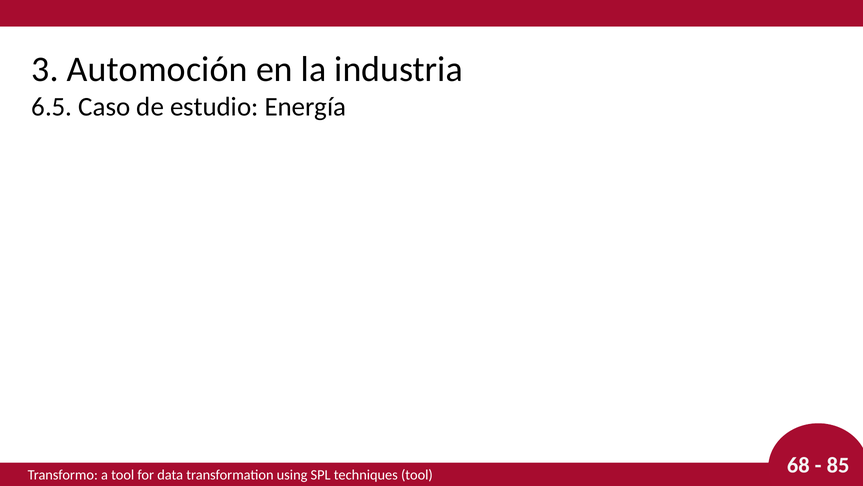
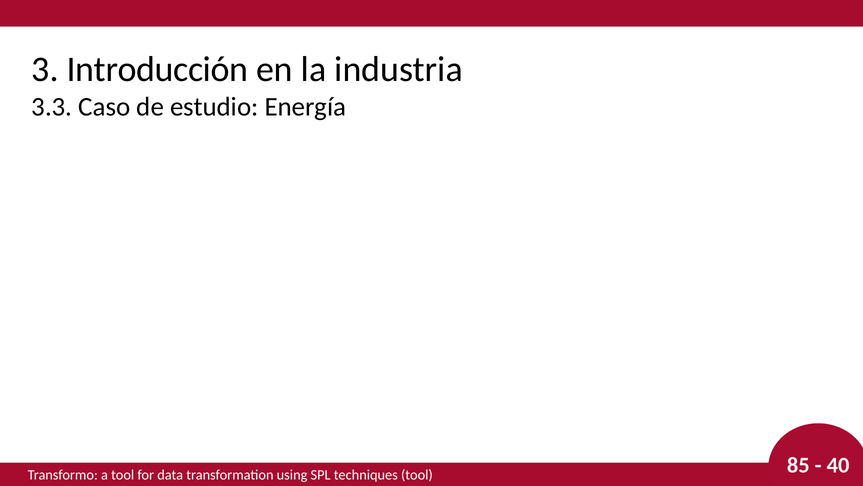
Automoción: Automoción -> Introducción (158, 69)
6.5: 6.5 -> 3.3 (52, 107)
68: 68 -> 85 (798, 465)
85: 85 -> 40 (838, 465)
